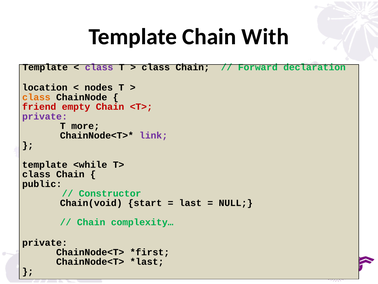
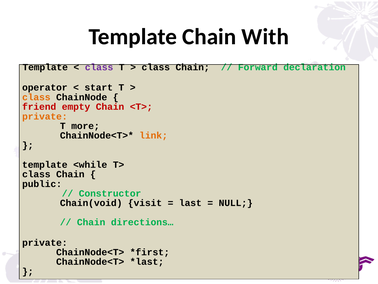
location: location -> operator (45, 87)
nodes: nodes -> start (99, 87)
private colour: purple -> orange (45, 116)
link colour: purple -> orange (154, 135)
start: start -> visit (145, 203)
complexity…: complexity… -> directions… (142, 222)
